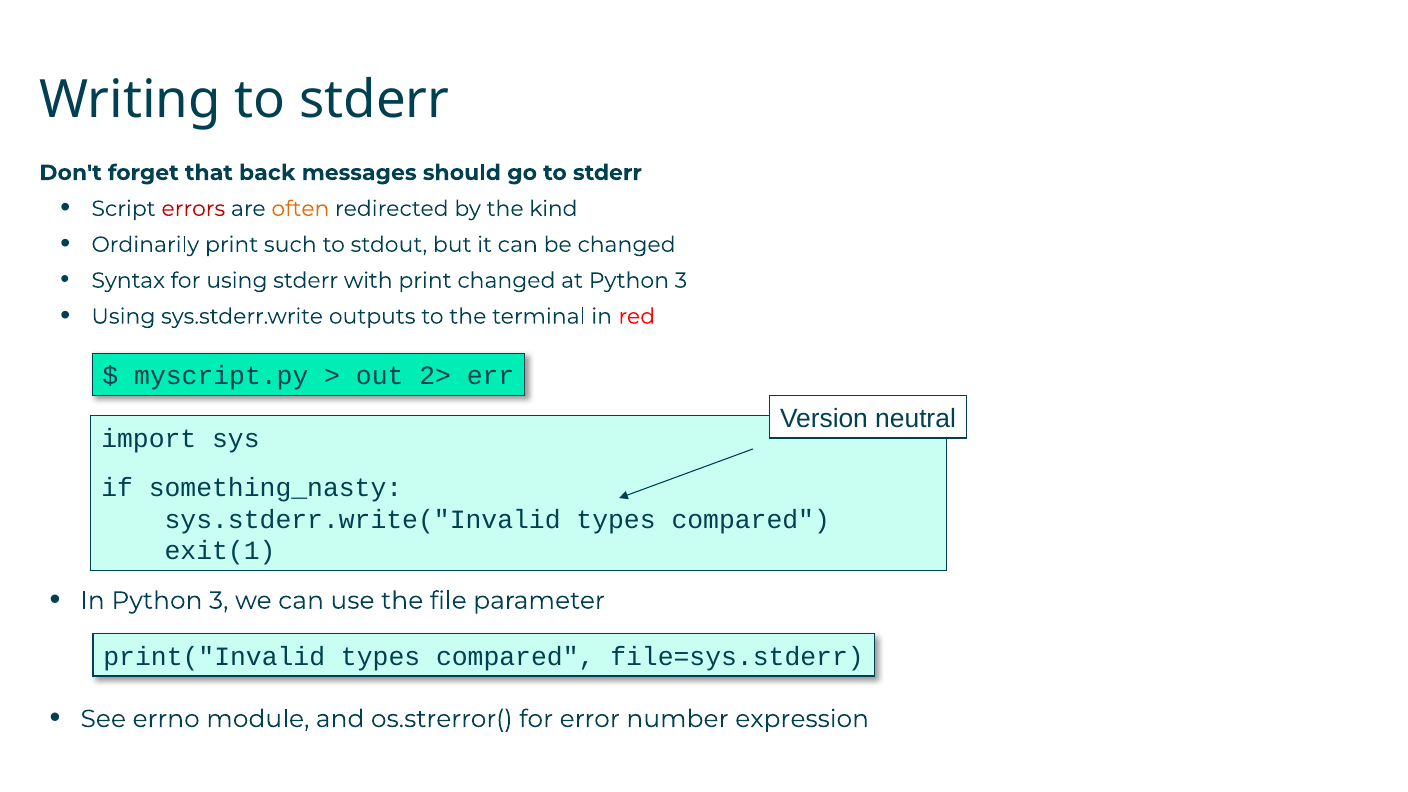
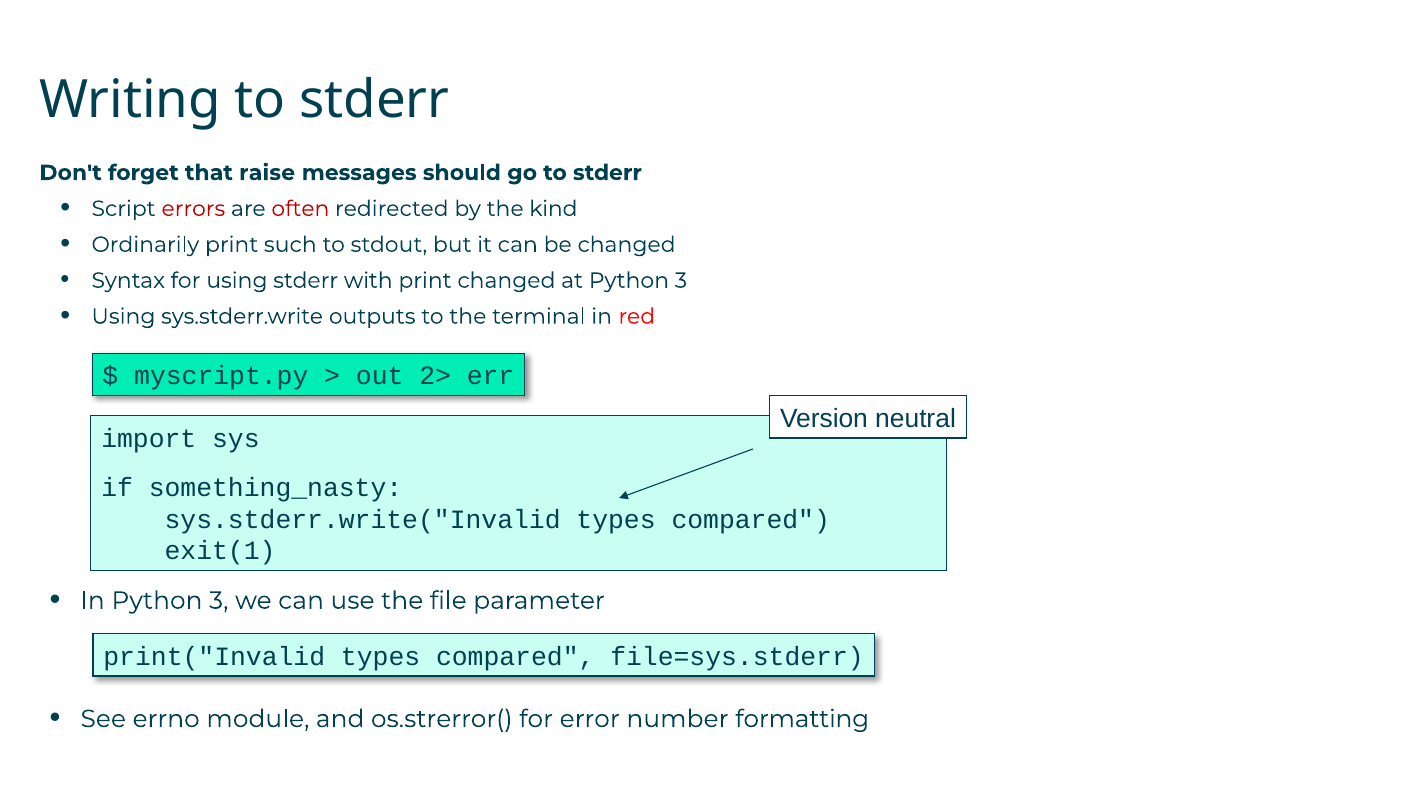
back: back -> raise (267, 173)
often colour: orange -> red (300, 209)
expression: expression -> formatting (802, 719)
